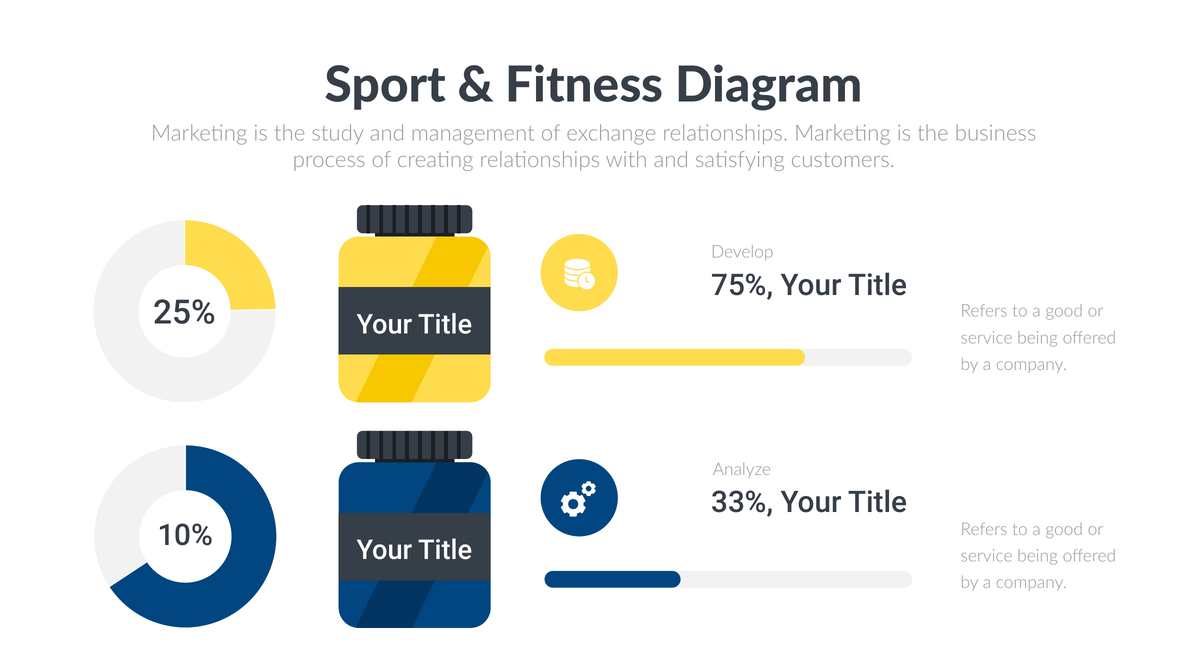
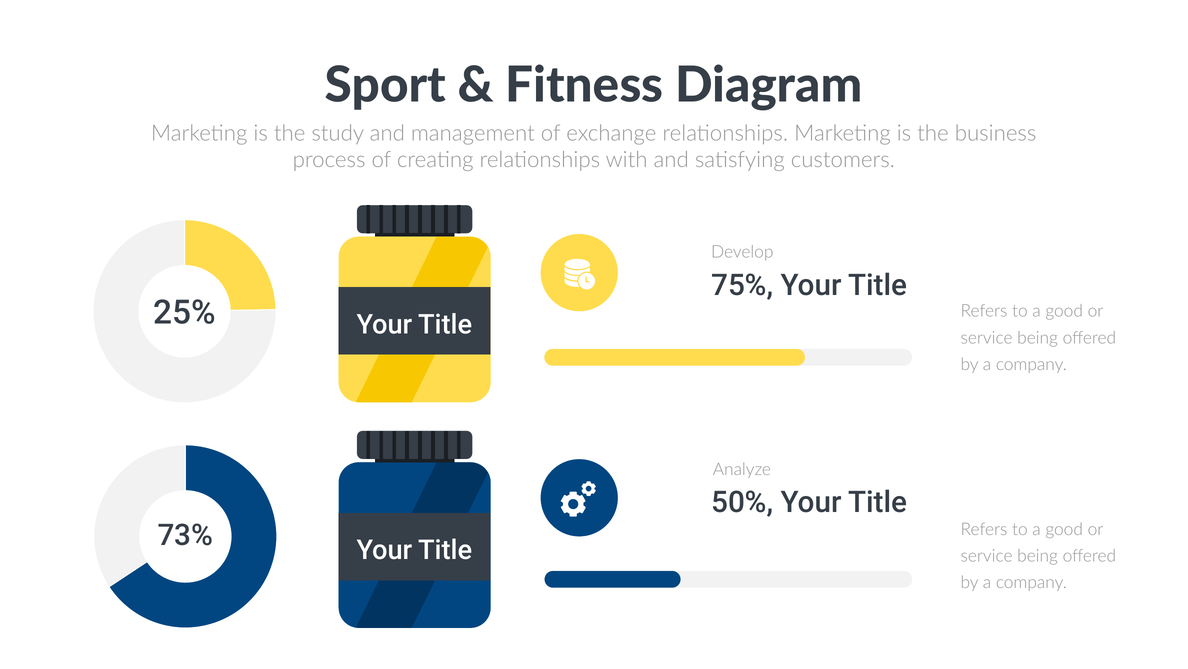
33%: 33% -> 50% (742, 502)
10%: 10% -> 73% (185, 535)
